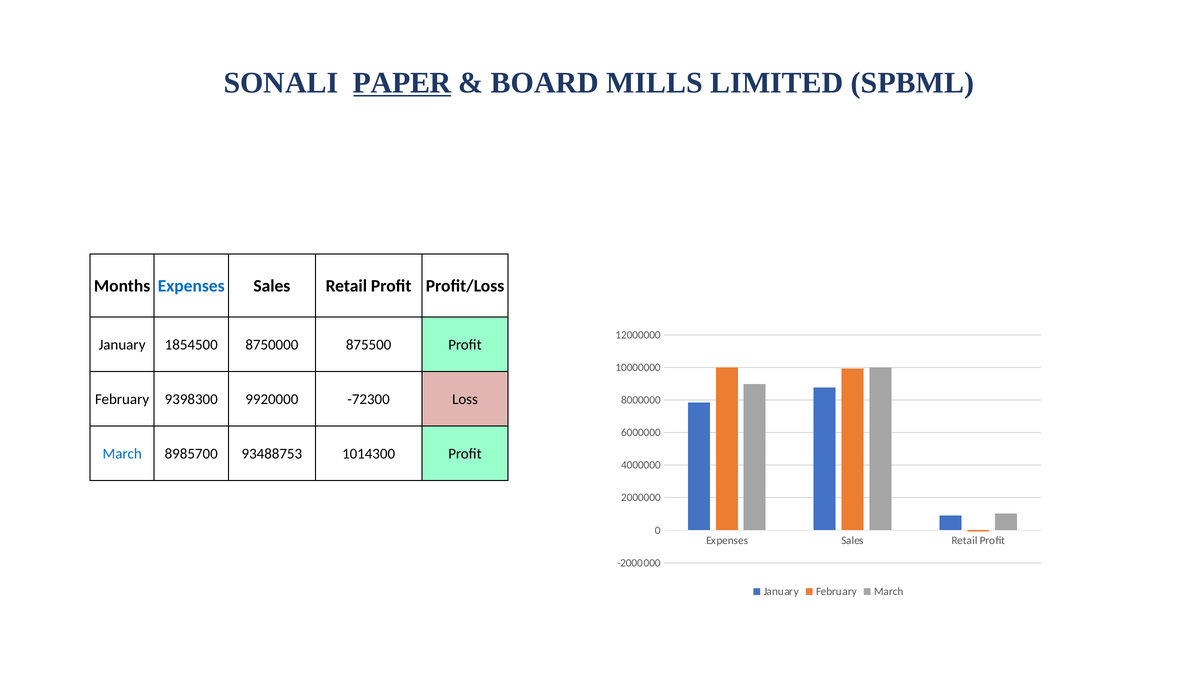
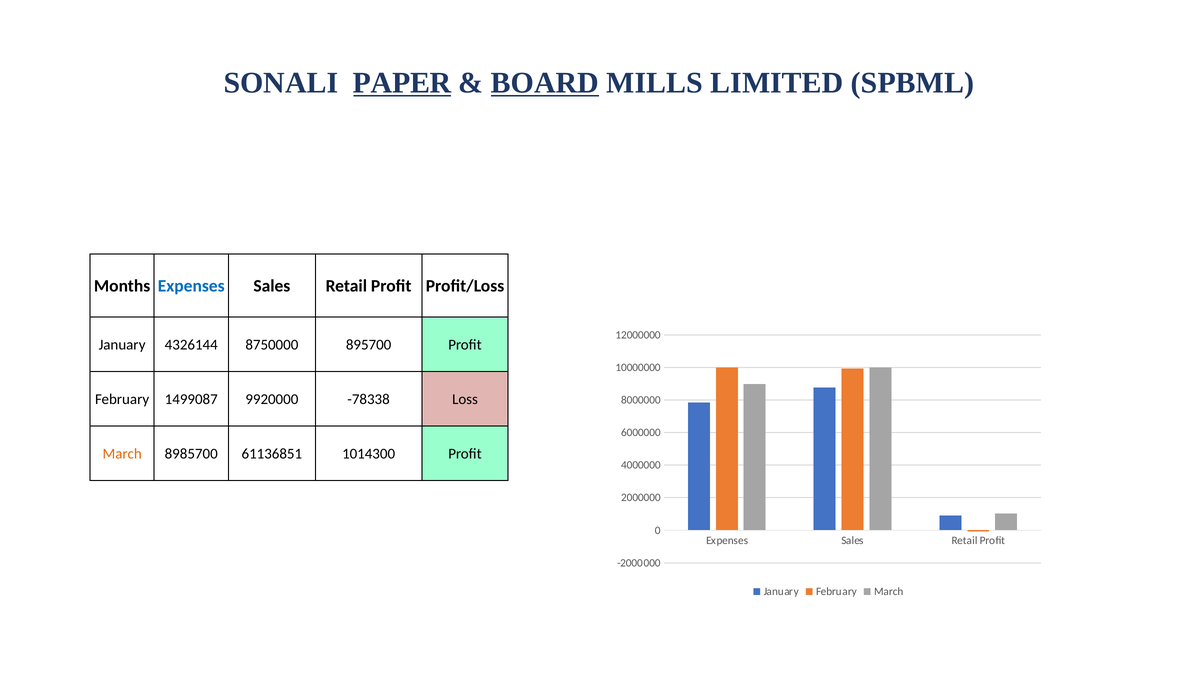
BOARD underline: none -> present (545, 83)
1854500: 1854500 -> 4326144 (191, 345)
875500: 875500 -> 895700 (369, 345)
9398300: 9398300 -> 1499087 (191, 399)
-72300: -72300 -> -78338 (369, 399)
March colour: blue -> orange (122, 454)
93488753: 93488753 -> 61136851 (272, 454)
